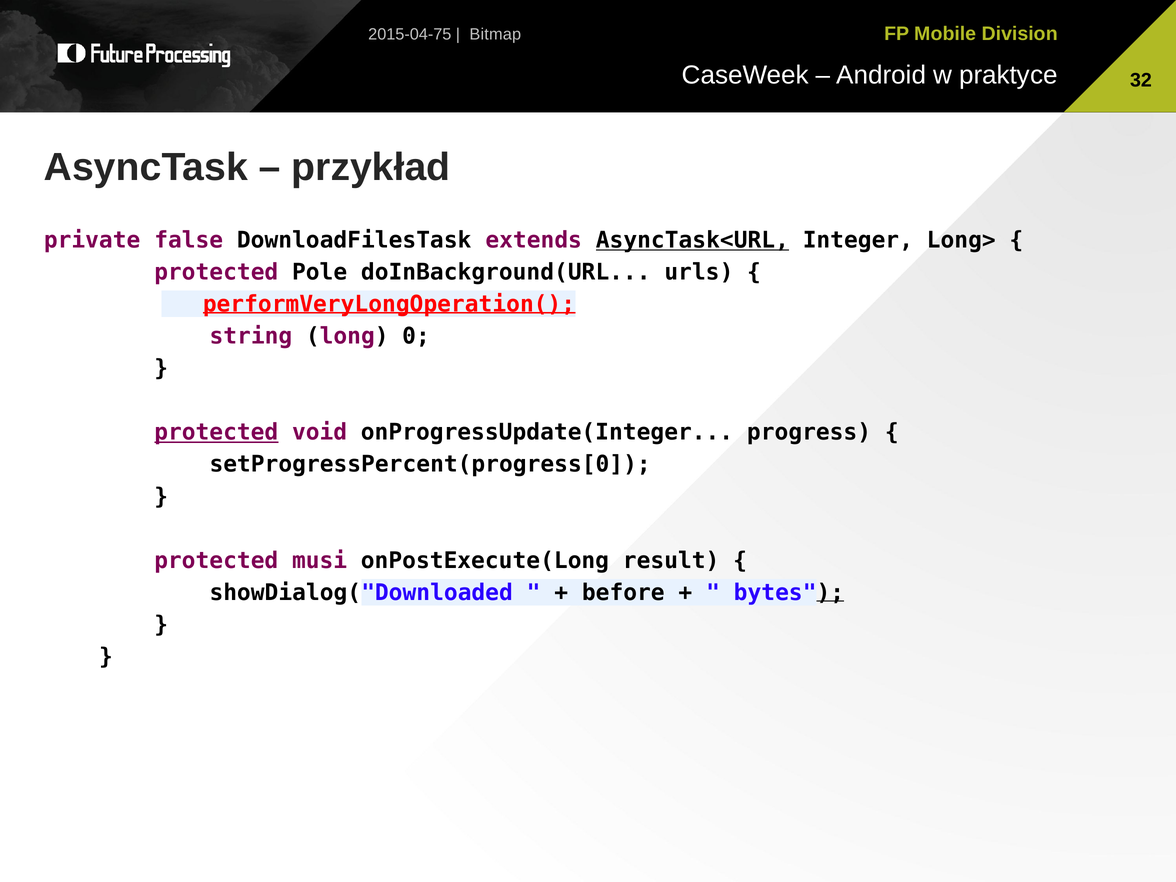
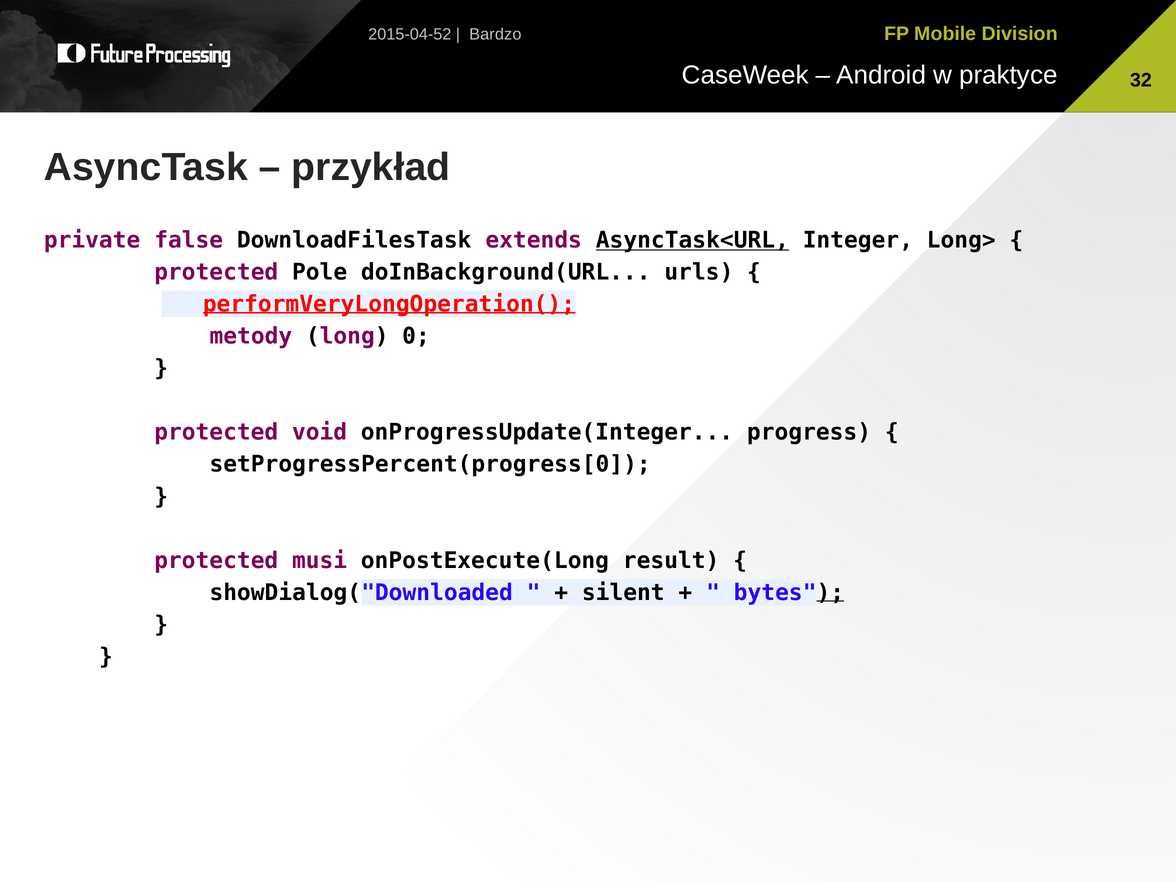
2015-04-75: 2015-04-75 -> 2015-04-52 (410, 34)
Bitmap: Bitmap -> Bardzo (495, 34)
string: string -> metody (251, 336)
protected underline: present -> none (216, 432)
before: before -> silent (623, 593)
